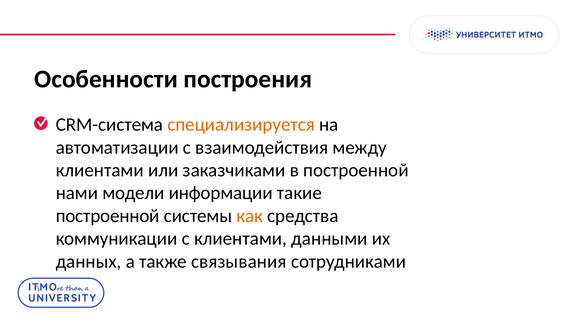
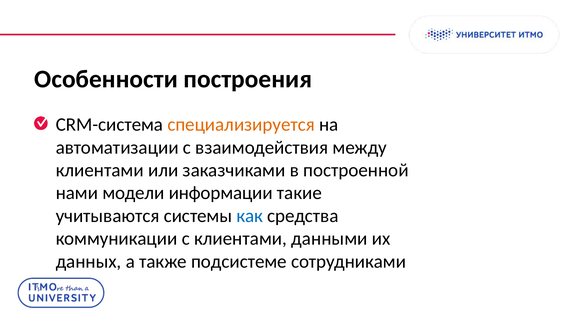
построенной: построенной -> учитываются (108, 216)
как colour: orange -> blue (250, 216)
связывания: связывания -> подсистеме (239, 262)
